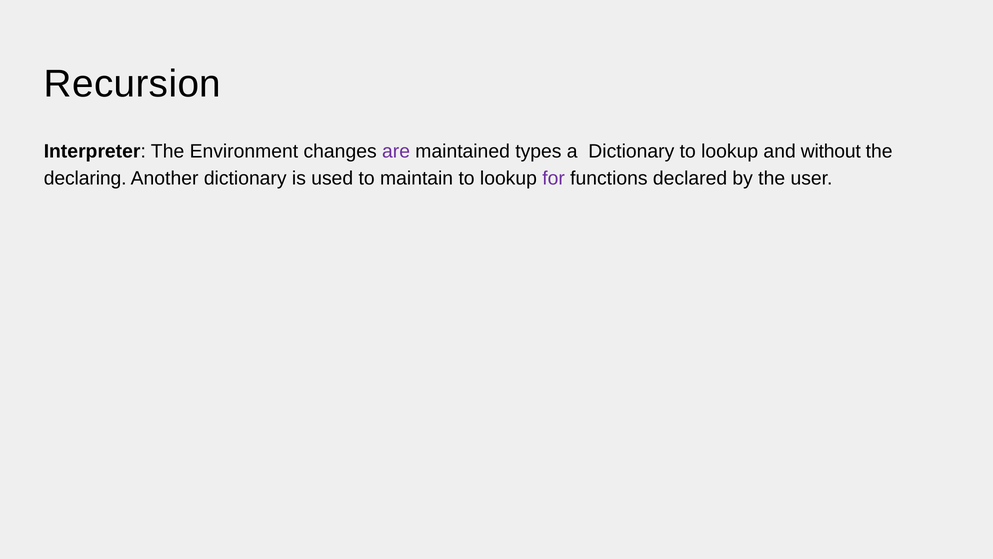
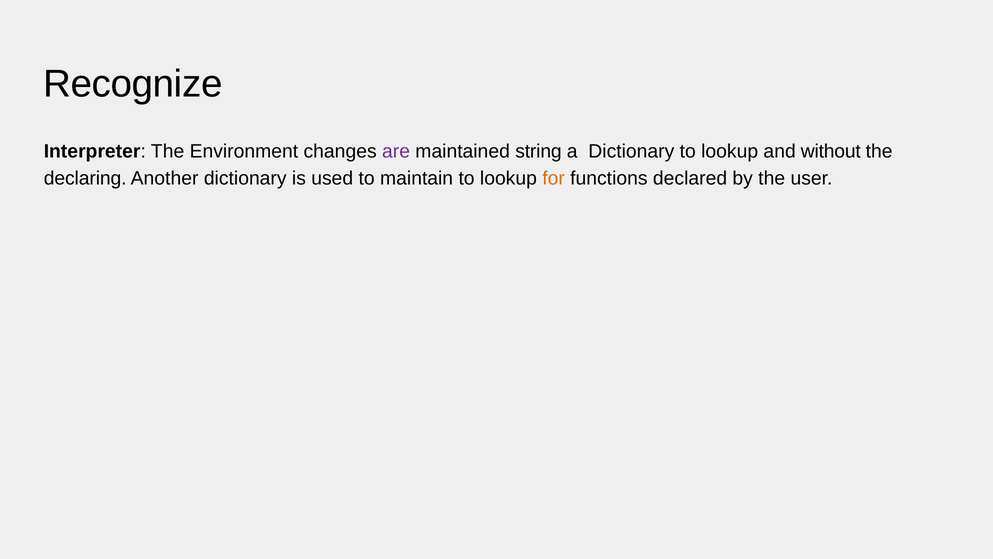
Recursion: Recursion -> Recognize (133, 84)
types: types -> string (538, 151)
for colour: purple -> orange (554, 178)
